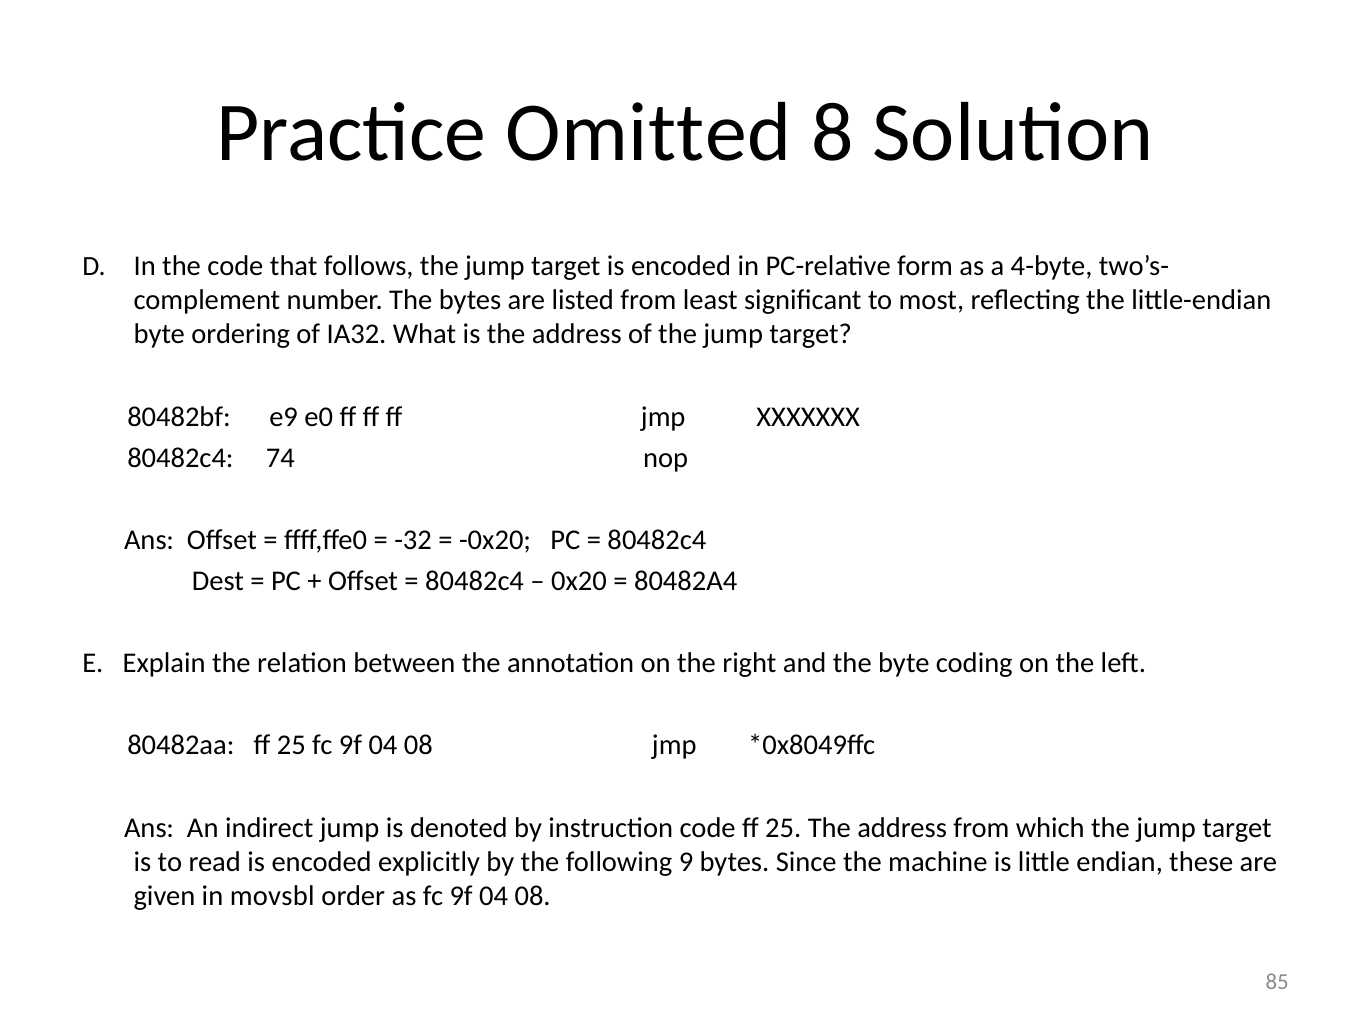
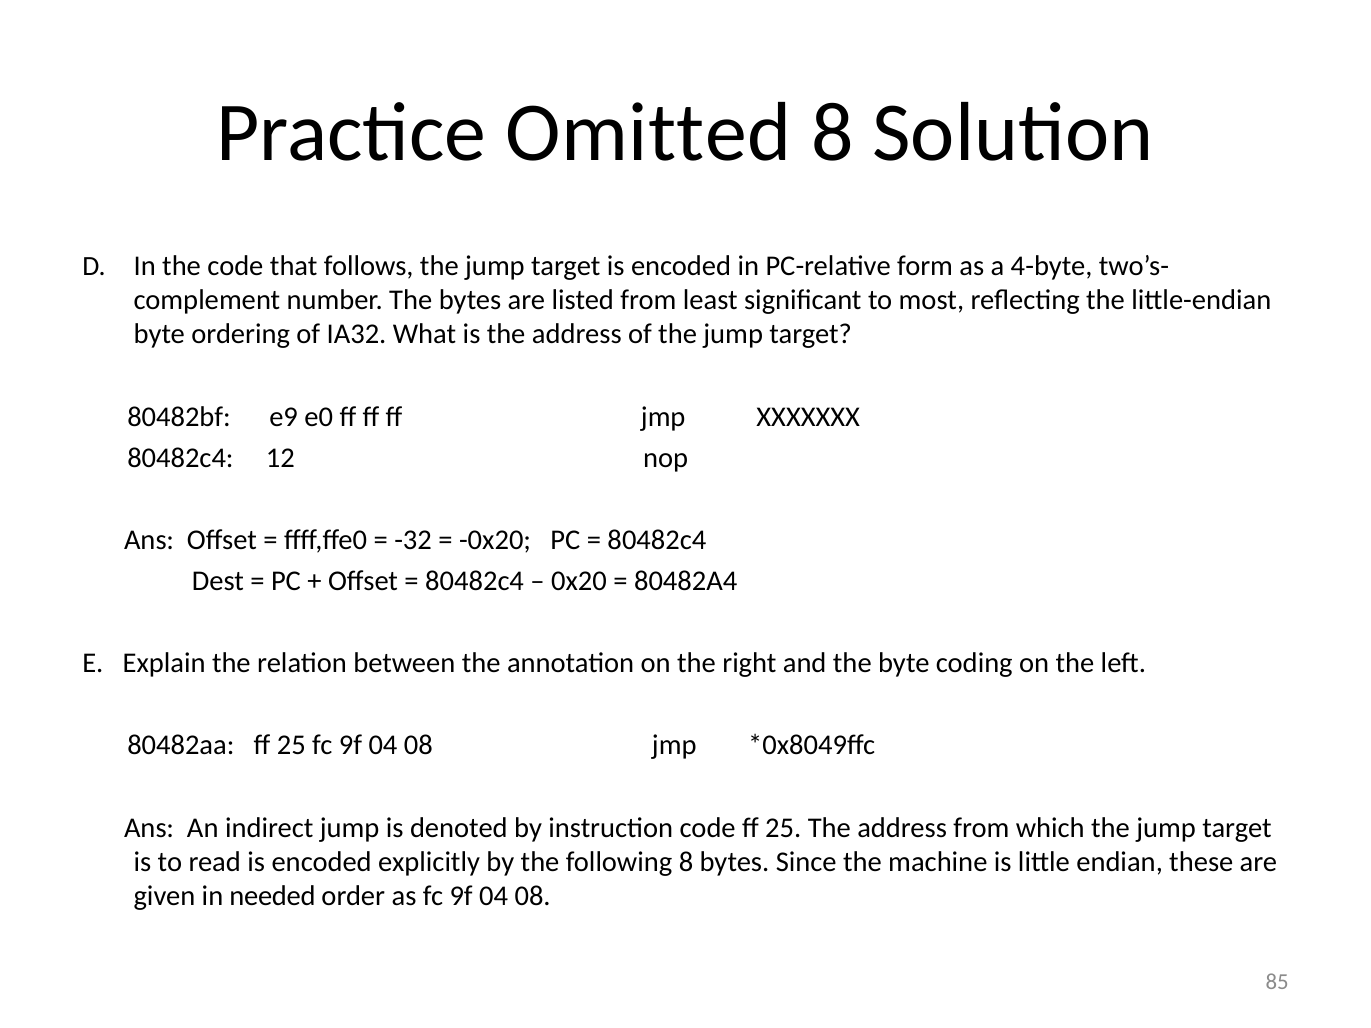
74: 74 -> 12 (280, 458)
following 9: 9 -> 8 (686, 862)
movsbl: movsbl -> needed (272, 897)
